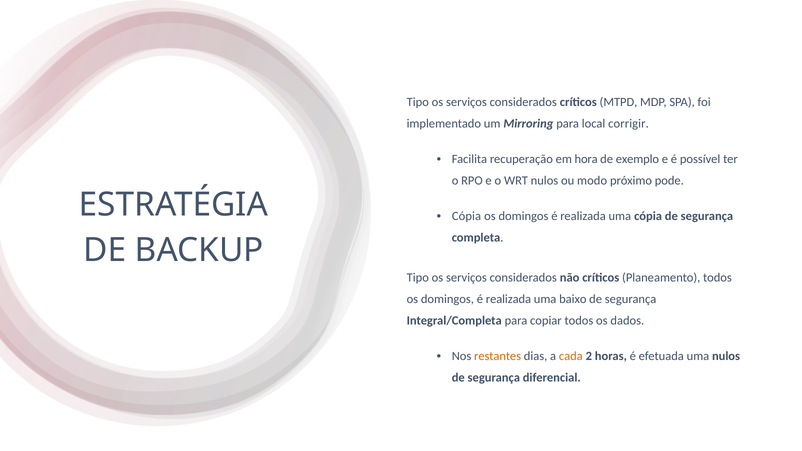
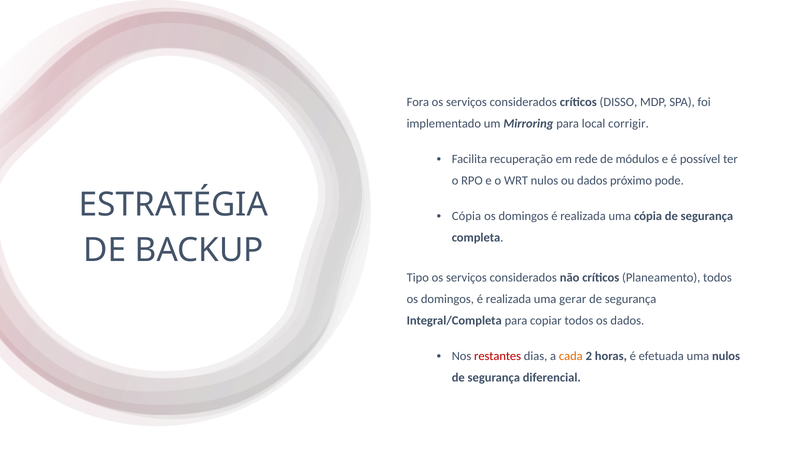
Tipo: Tipo -> Fora (418, 102)
MTPD: MTPD -> DISSO (618, 102)
hora: hora -> rede (586, 159)
exemplo: exemplo -> módulos (637, 159)
ou modo: modo -> dados (592, 181)
baixo: baixo -> gerar (573, 299)
restantes colour: orange -> red (498, 356)
